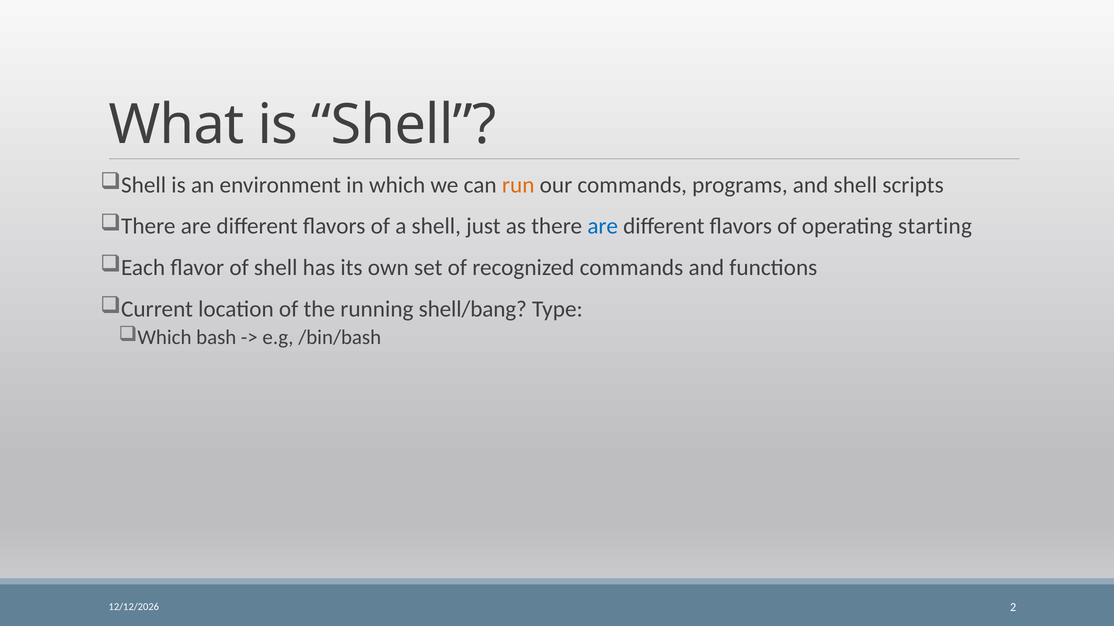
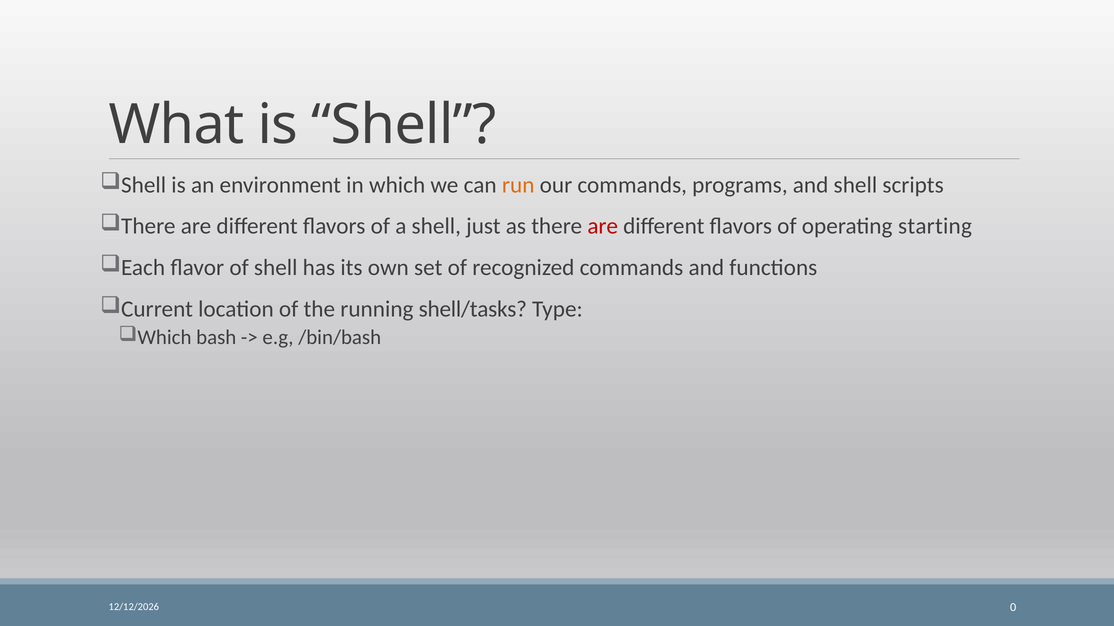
are colour: blue -> red (603, 227)
shell/bang: shell/bang -> shell/tasks (473, 309)
2: 2 -> 0 (1013, 608)
